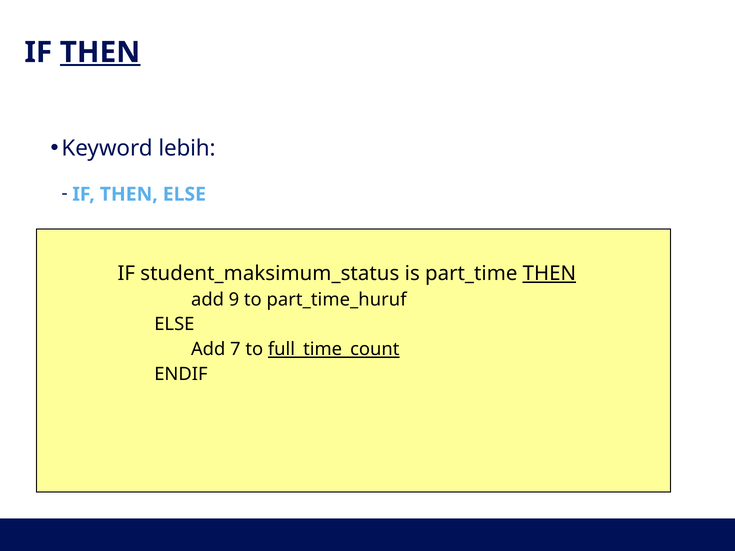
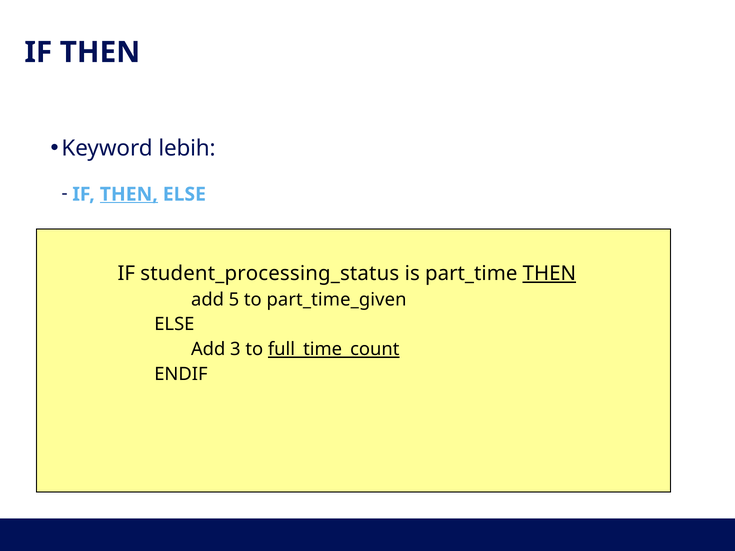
THEN underline: present -> none (100, 52)
THEN underline: none -> present (129, 194)
student_maksimum_status: student_maksimum_status -> student_processing_status (270, 274)
9: 9 -> 5 (234, 300)
part_time_huruf: part_time_huruf -> part_time_given (337, 300)
7: 7 -> 3 (235, 349)
